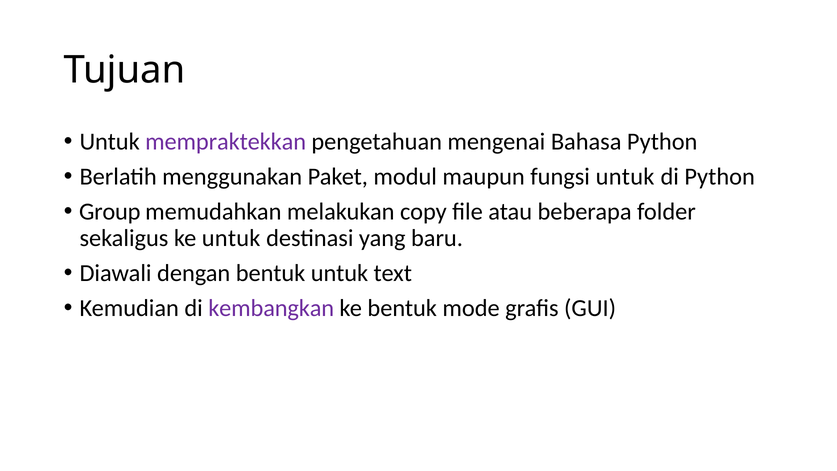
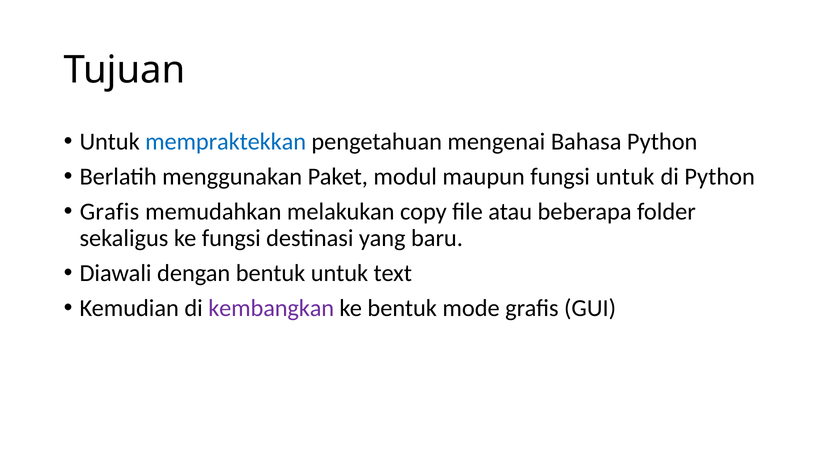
mempraktekkan colour: purple -> blue (226, 142)
Group: Group -> Grafis (110, 212)
ke untuk: untuk -> fungsi (231, 238)
